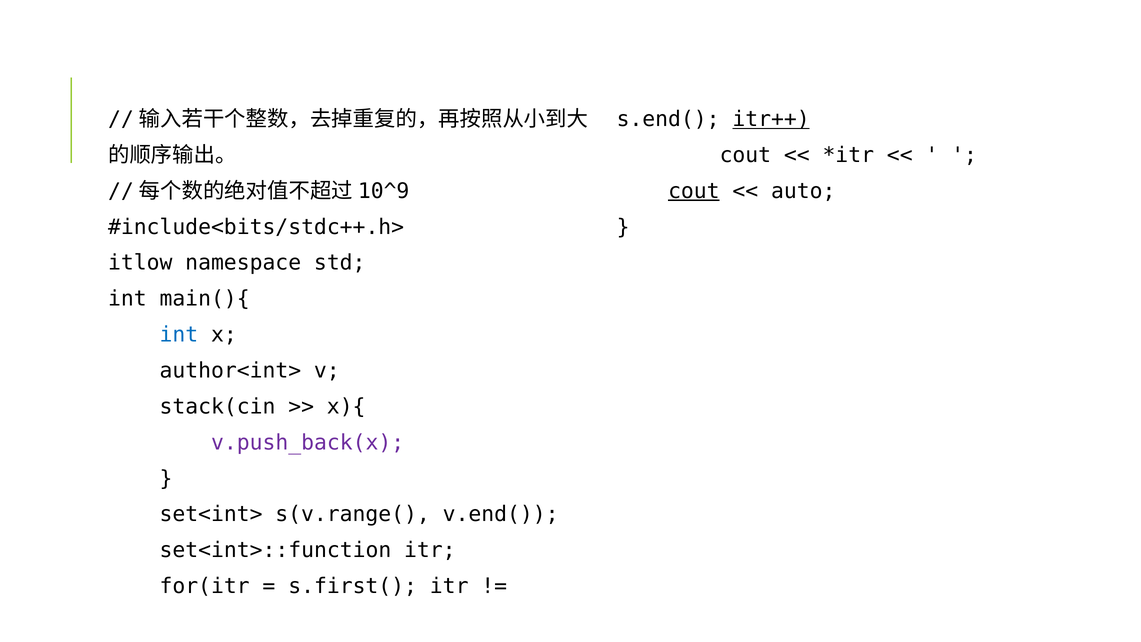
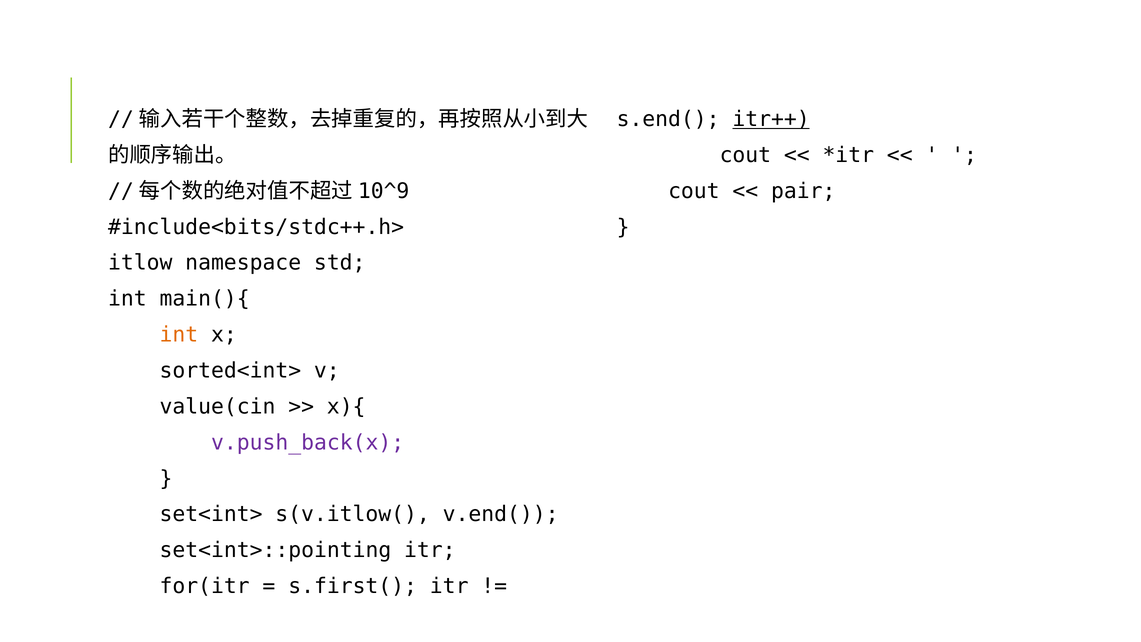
cout underline: present -> none (694, 191)
auto: auto -> pair (803, 191)
int colour: blue -> orange (179, 335)
author<int>: author<int> -> sorted<int> (230, 371)
stack(cin: stack(cin -> value(cin (217, 406)
s(v.range(: s(v.range( -> s(v.itlow( (353, 514)
set<int>::function: set<int>::function -> set<int>::pointing (275, 550)
